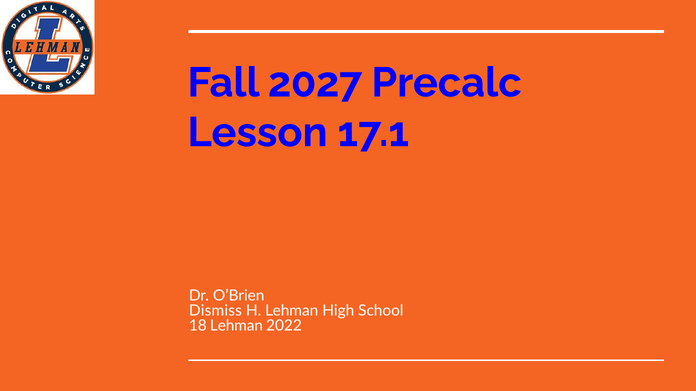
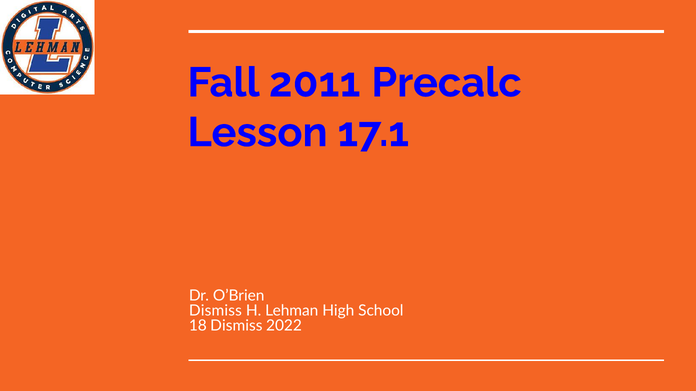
2027: 2027 -> 2011 (315, 83)
18 Lehman: Lehman -> Dismiss (236, 326)
